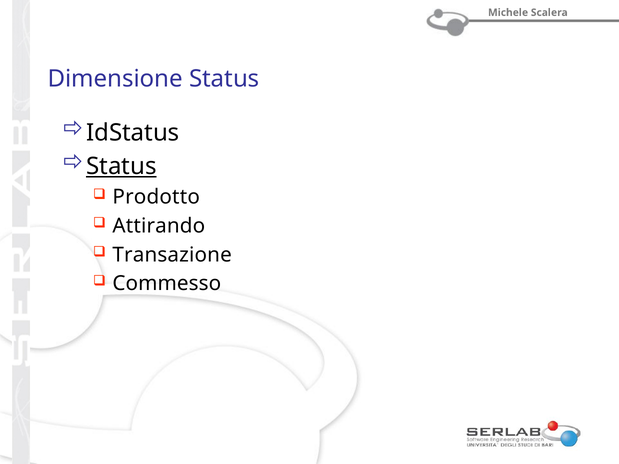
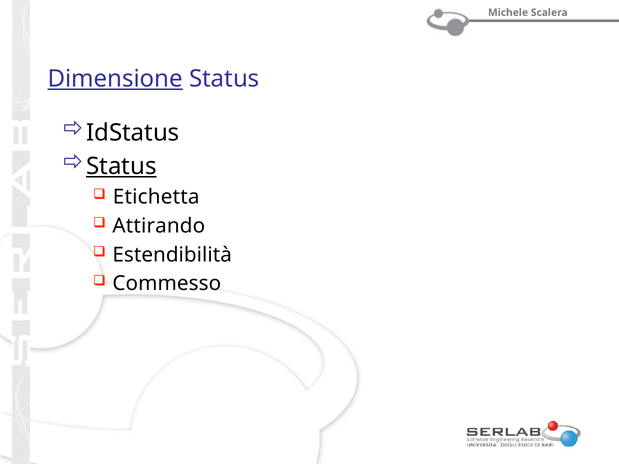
Dimensione underline: none -> present (115, 79)
Prodotto: Prodotto -> Etichetta (156, 197)
Transazione: Transazione -> Estendibilità (172, 255)
